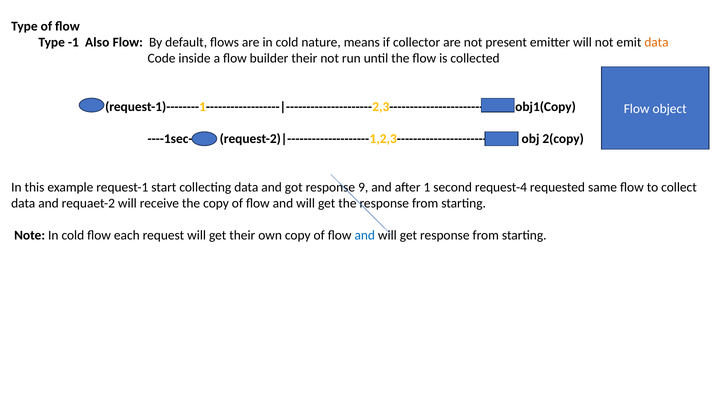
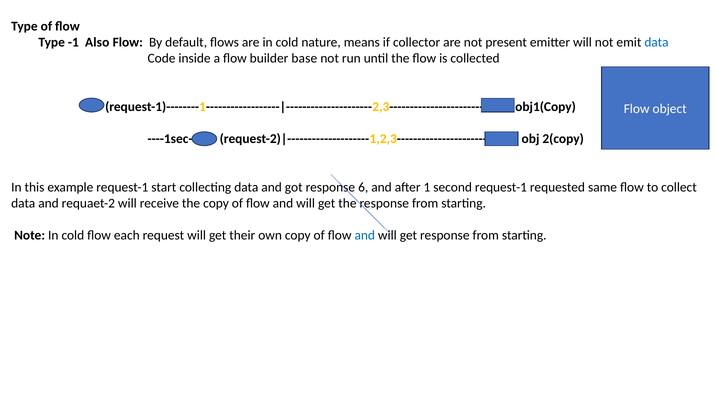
data colour: orange -> blue (656, 42)
builder their: their -> base (304, 58)
9: 9 -> 6 (363, 187)
second request-4: request-4 -> request-1 (501, 187)
